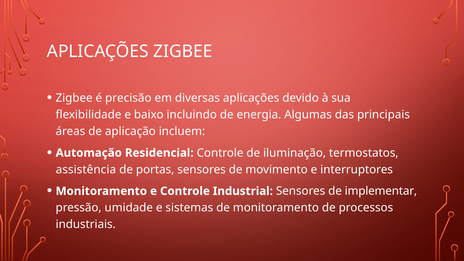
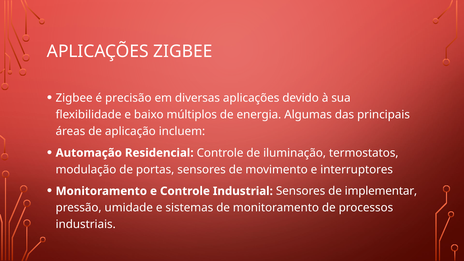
incluindo: incluindo -> múltiplos (192, 115)
assistência: assistência -> modulação (86, 170)
